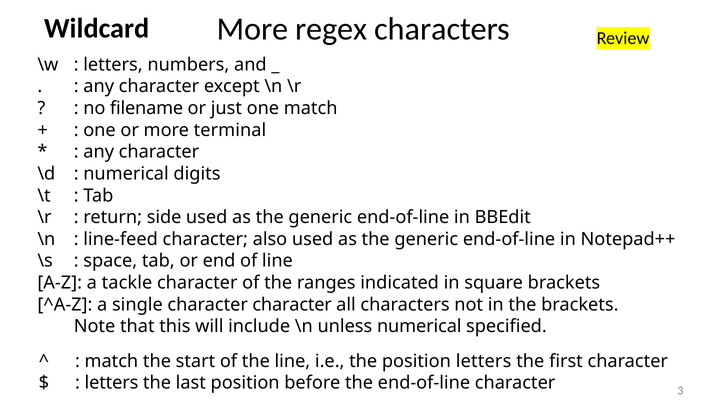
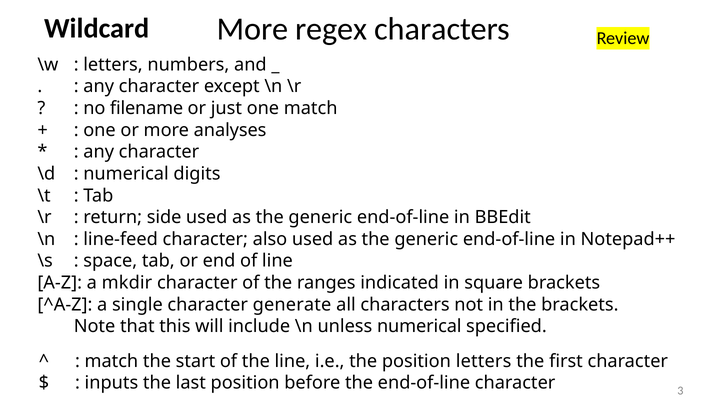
terminal: terminal -> analyses (230, 130)
tackle: tackle -> mkdir (127, 283)
character character: character -> generate (292, 305)
letters: letters -> inputs (111, 383)
